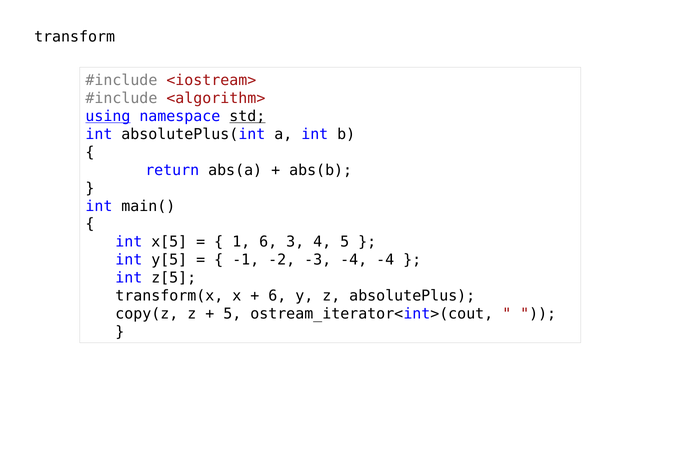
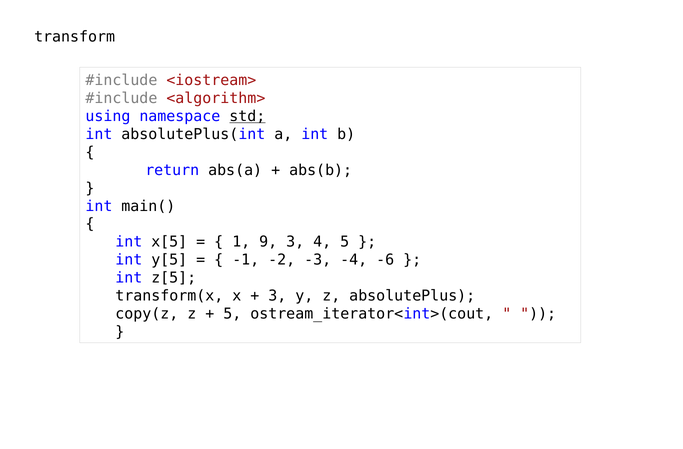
using underline: present -> none (108, 116)
1 6: 6 -> 9 (268, 242)
-4 -4: -4 -> -6 (385, 260)
6: 6 -> 3 (277, 296)
